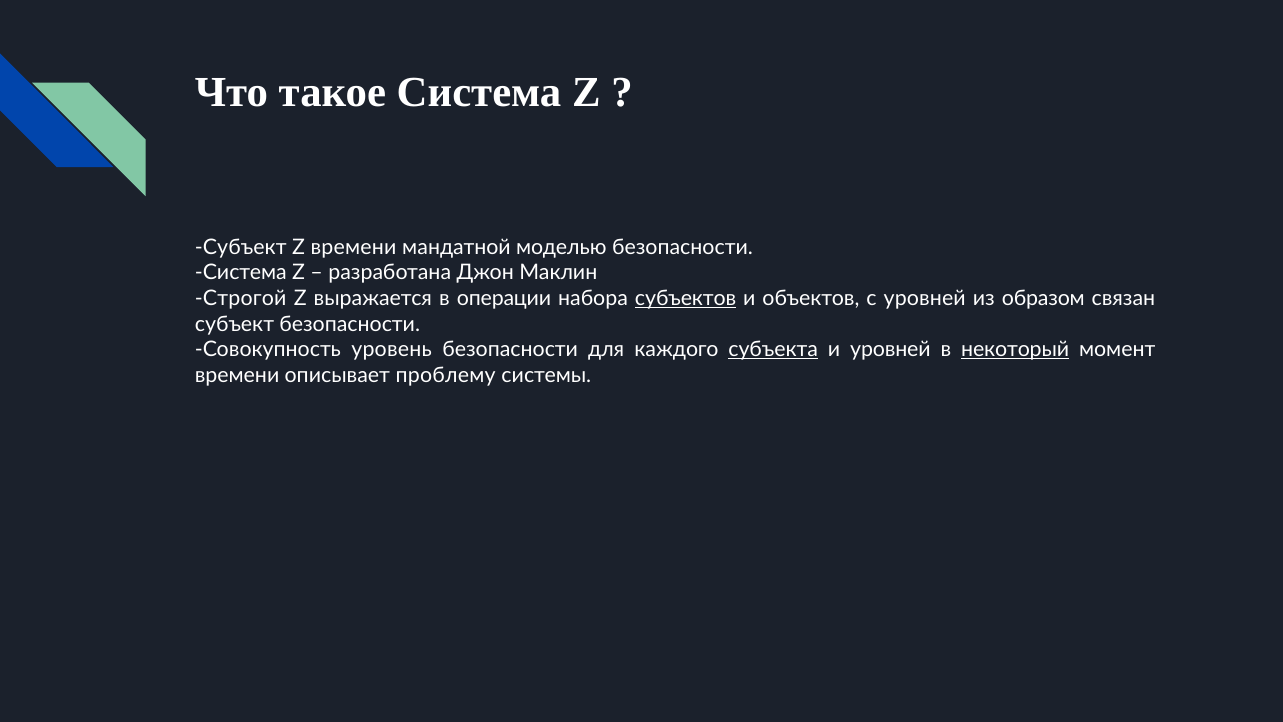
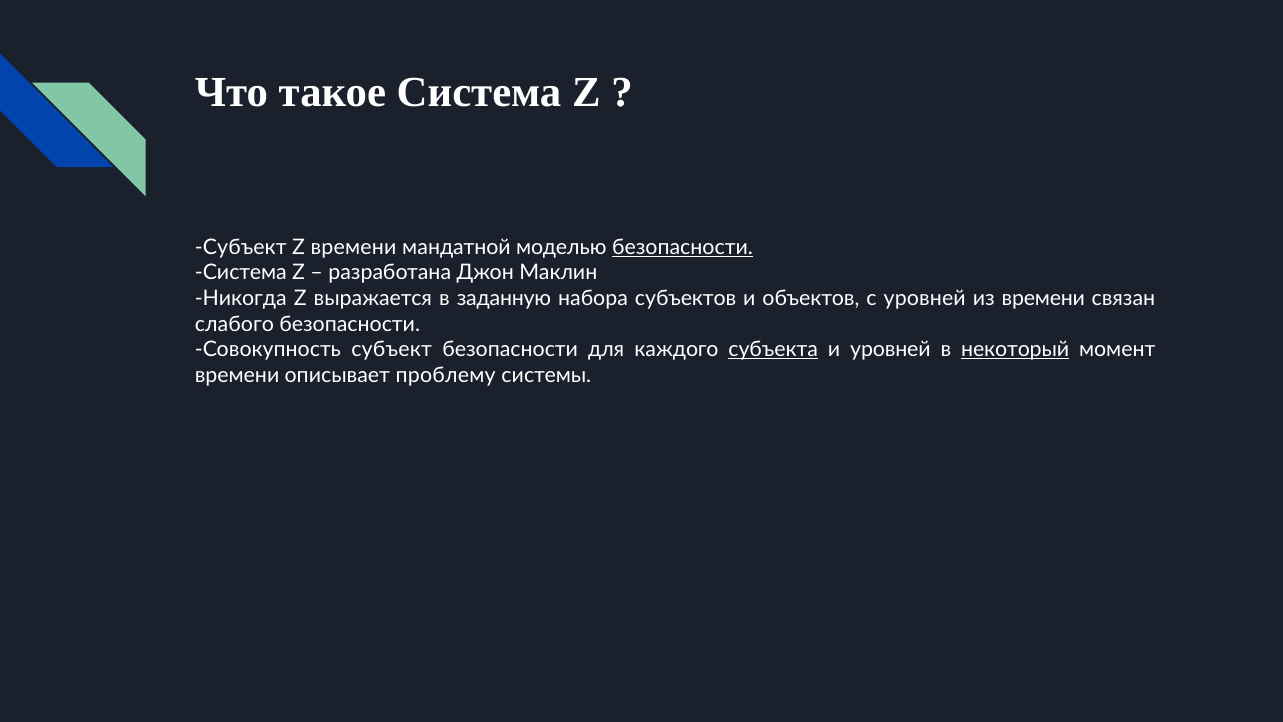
безопасности underline: none -> present (682, 247)
Строгой: Строгой -> Никогда (241, 298)
операции: операции -> заданную (504, 298)
субъектов underline: present -> none (686, 298)
из образом: образом -> времени (1043, 298)
субъект: субъект -> слабого (234, 324)
Совокупность уровень: уровень -> субъект (392, 350)
